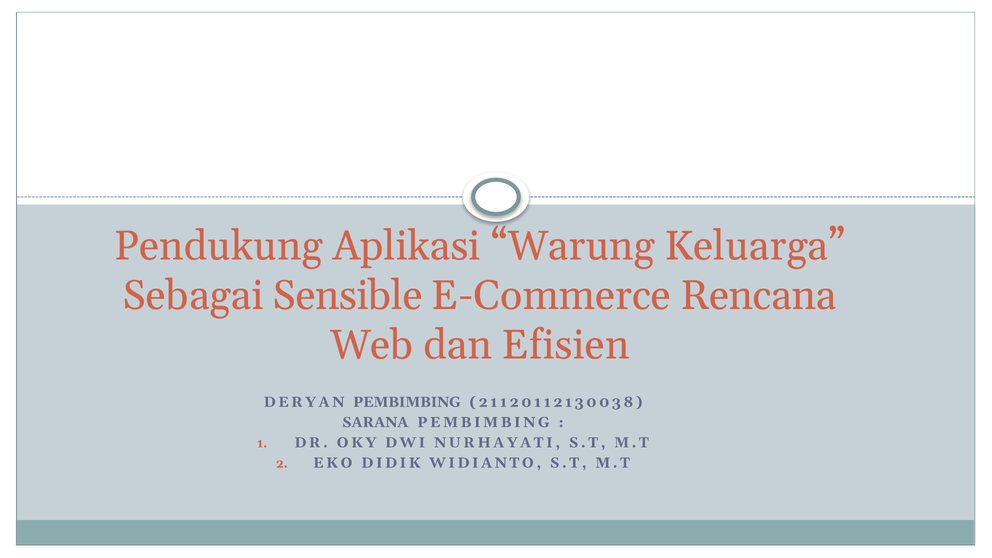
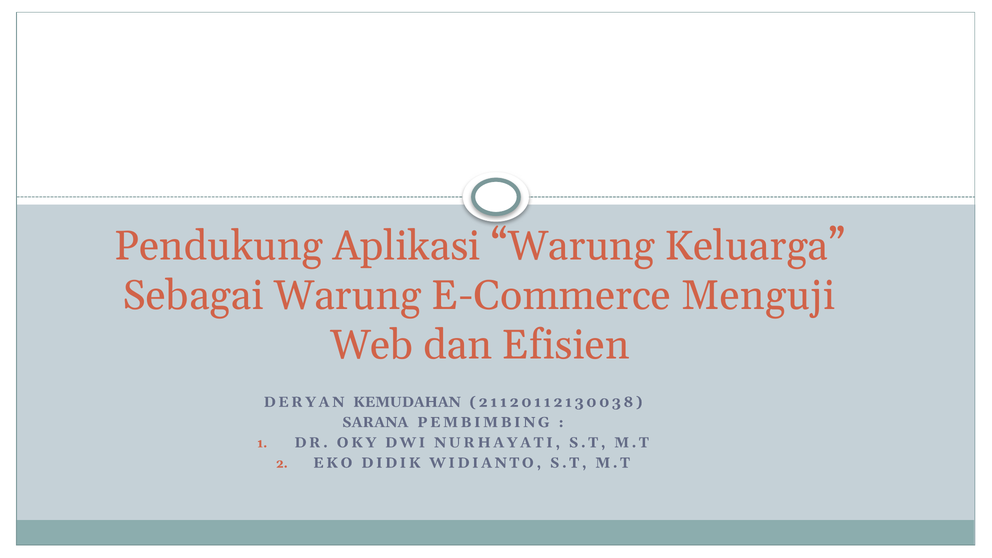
Sebagai Sensible: Sensible -> Warung (347, 296)
Rencana: Rencana -> Menguji (758, 296)
DERYAN PEMBIMBING: PEMBIMBING -> KEMUDAHAN (407, 402)
